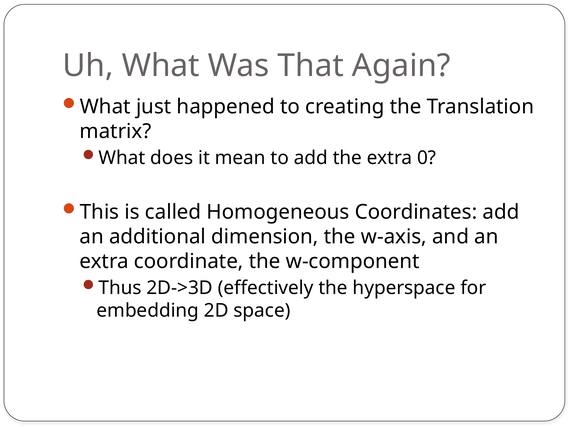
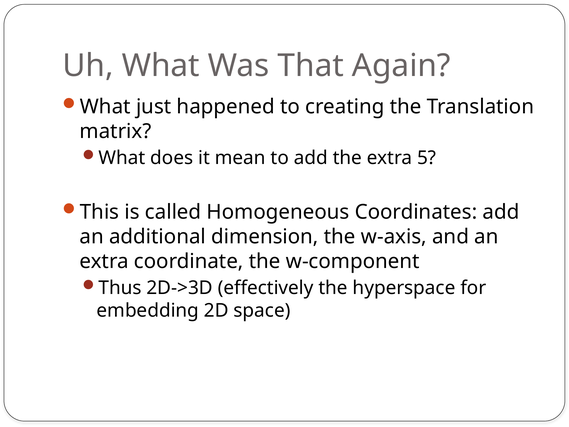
0: 0 -> 5 (427, 158)
